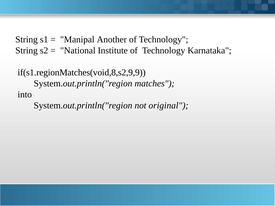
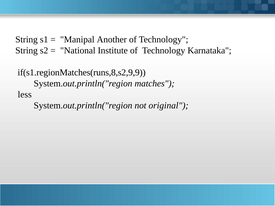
if(s1.regionMatches(void,8,s2,9,9: if(s1.regionMatches(void,8,s2,9,9 -> if(s1.regionMatches(runs,8,s2,9,9 (82, 73)
into: into -> less (25, 95)
